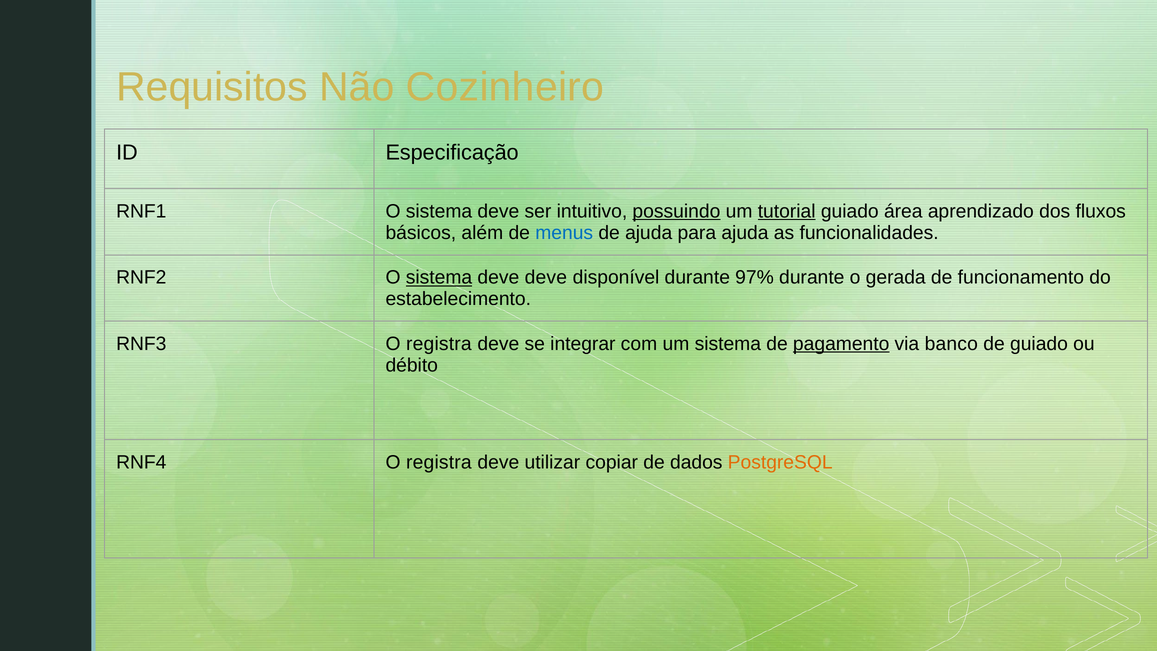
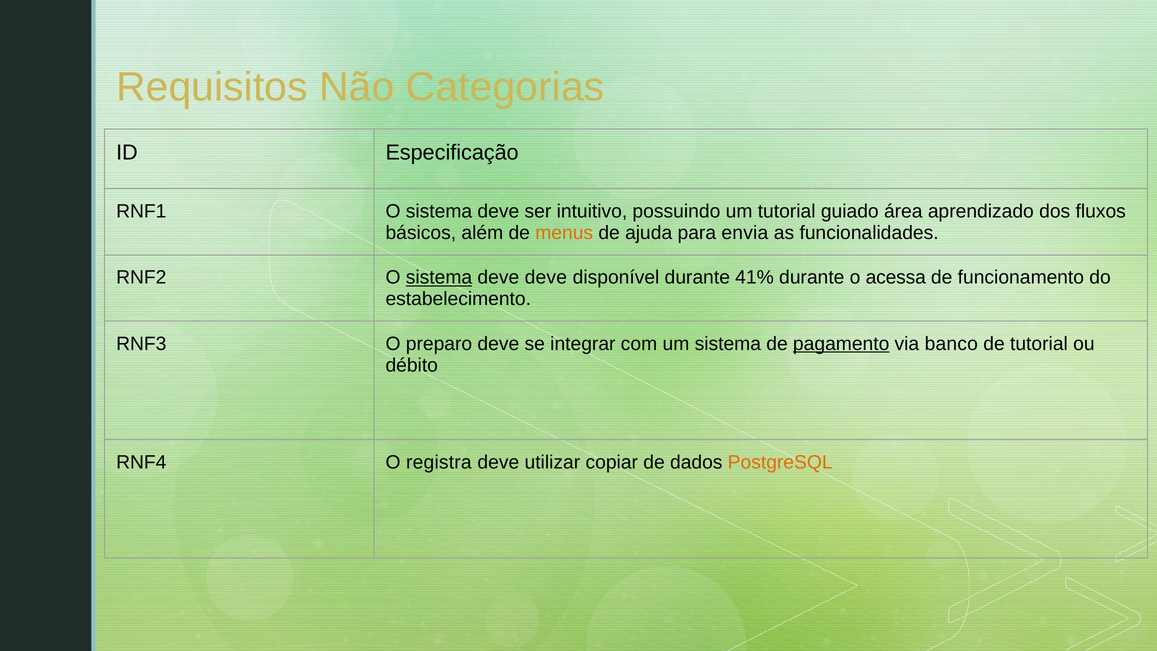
Cozinheiro: Cozinheiro -> Categorias (505, 87)
possuindo underline: present -> none (676, 211)
tutorial underline: present -> none (787, 211)
menus colour: blue -> orange (564, 233)
para ajuda: ajuda -> envia (745, 233)
97%: 97% -> 41% (755, 277)
gerada: gerada -> acessa (896, 277)
RNF3 O registra: registra -> preparo (439, 344)
de guiado: guiado -> tutorial (1039, 344)
